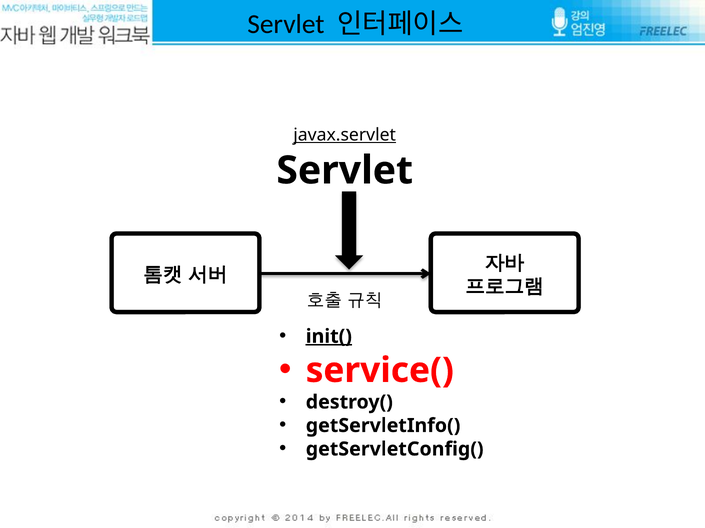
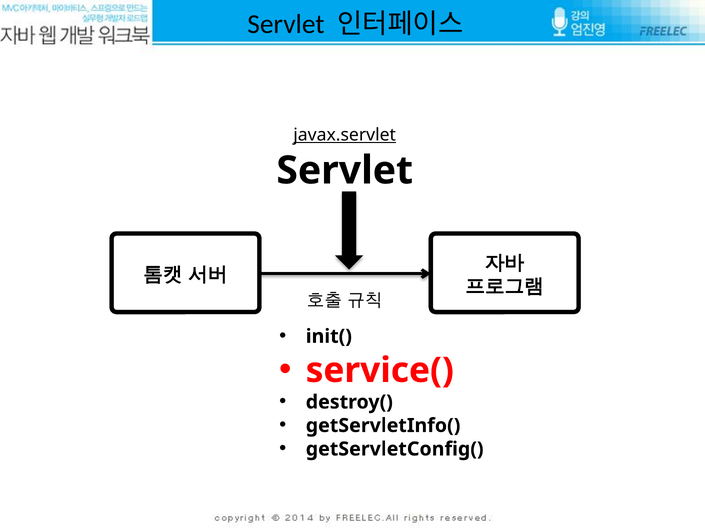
init( underline: present -> none (329, 337)
